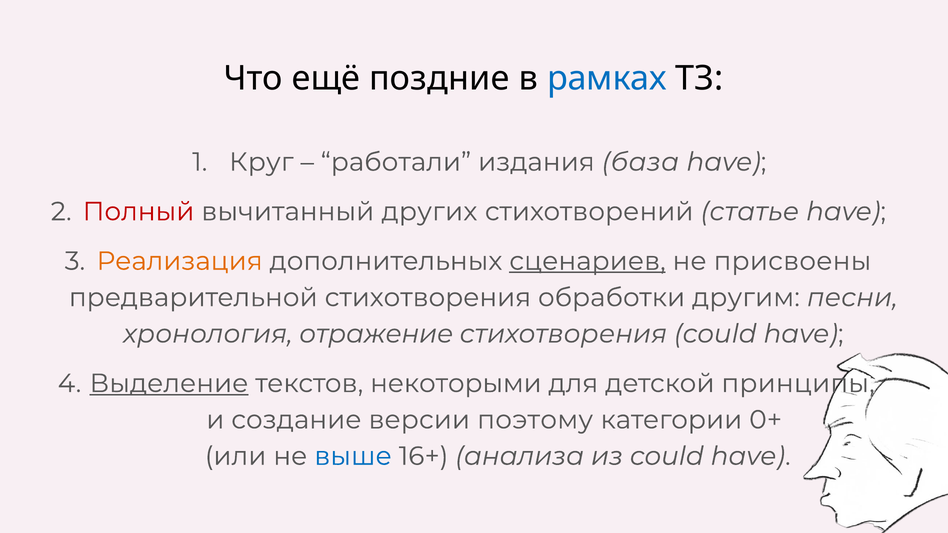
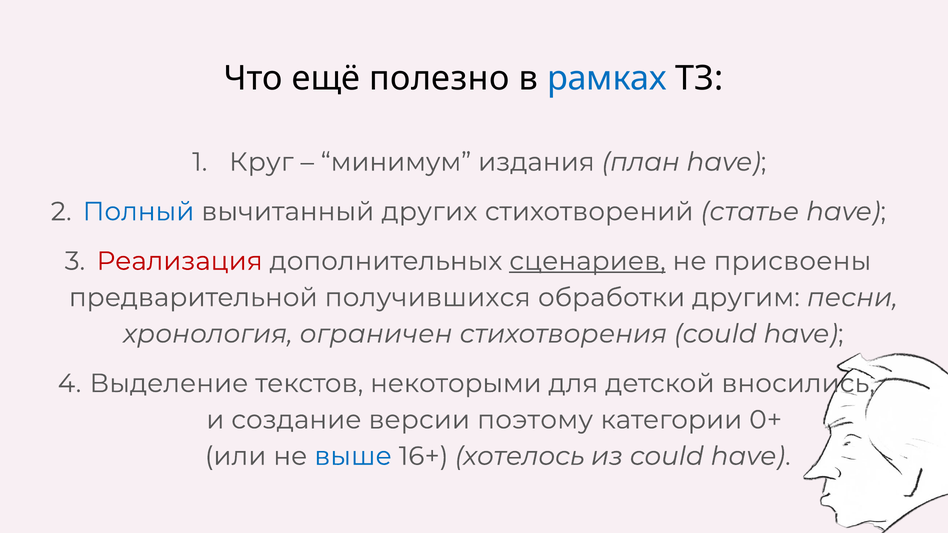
поздние: поздние -> полезно (439, 79)
работали: работали -> минимум (396, 162)
база: база -> план (641, 162)
Полный colour: red -> blue (139, 212)
Реализация colour: orange -> red (180, 261)
предварительной стихотворения: стихотворения -> получившихся (428, 298)
отражение: отражение -> ограничен (376, 334)
Выделение underline: present -> none (169, 384)
принципы: принципы -> вносились (798, 384)
анализа: анализа -> хотелось (520, 456)
